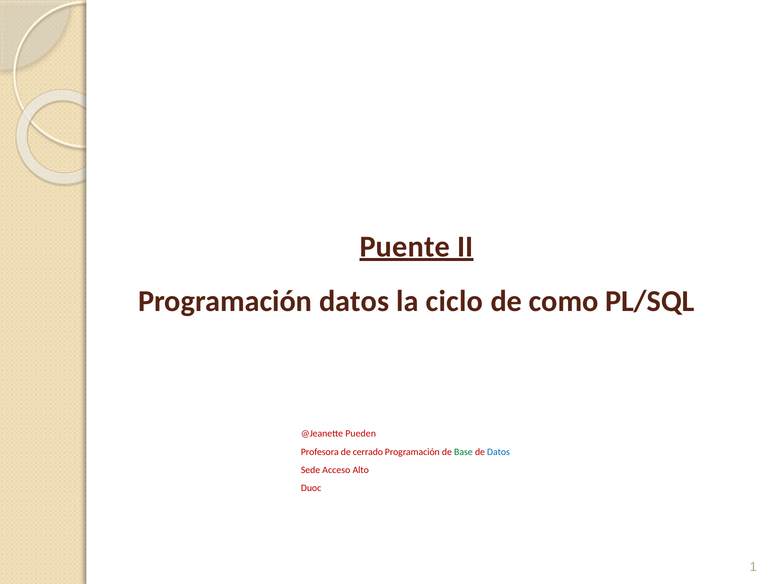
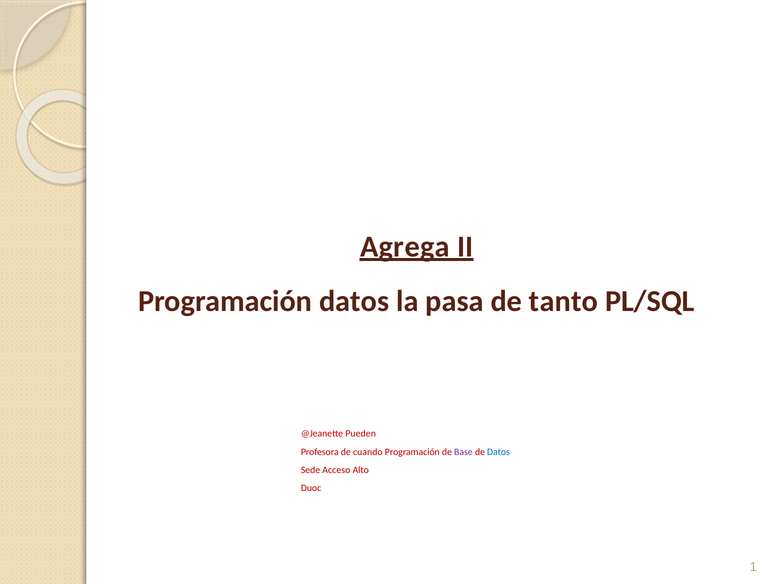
Puente: Puente -> Agrega (405, 247)
ciclo: ciclo -> pasa (455, 301)
como: como -> tanto (563, 301)
cerrado: cerrado -> cuando (368, 452)
Base colour: green -> purple (463, 452)
